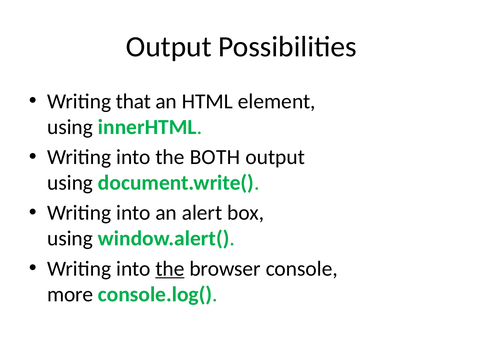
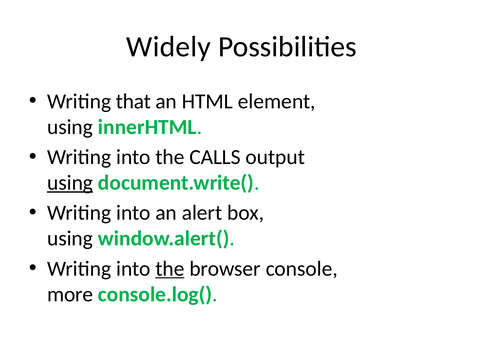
Output: Output -> Widely (169, 47)
BOTH: BOTH -> CALLS (215, 157)
using underline: none -> present (70, 183)
